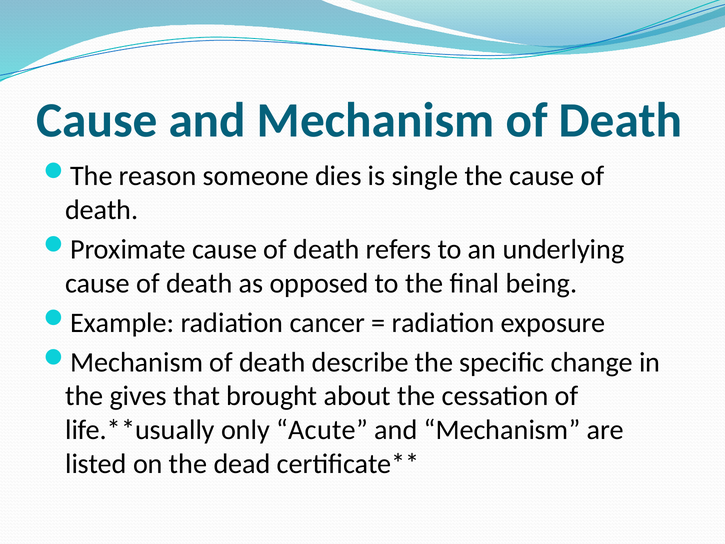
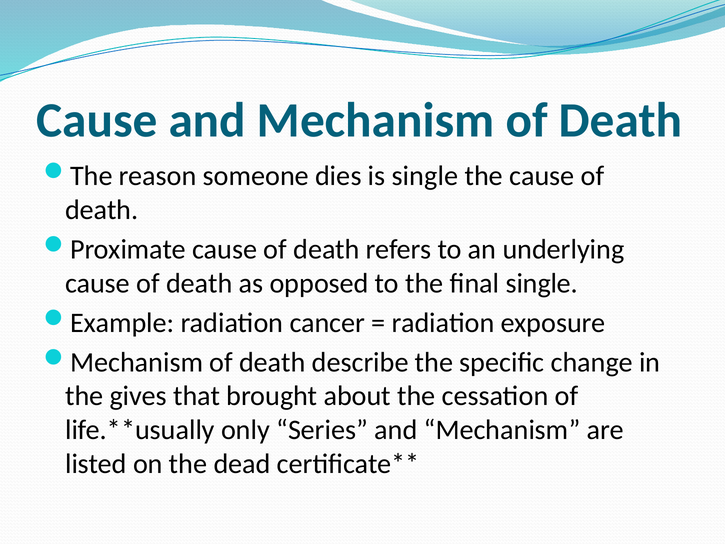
final being: being -> single (542, 283)
Acute: Acute -> Series (322, 430)
